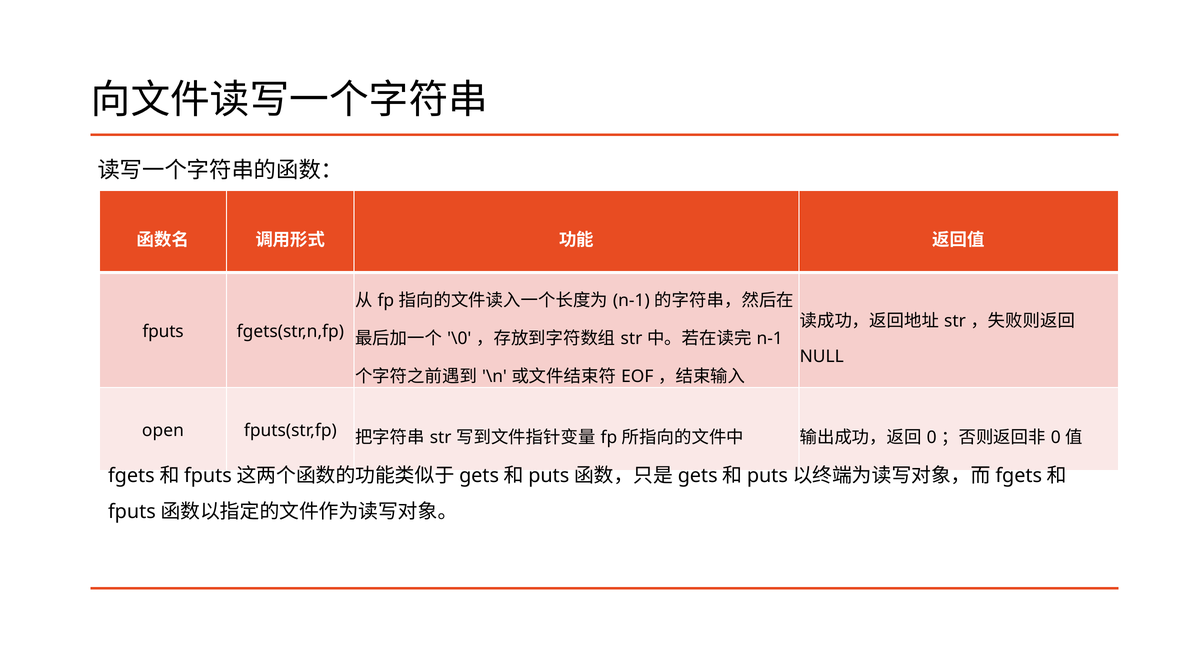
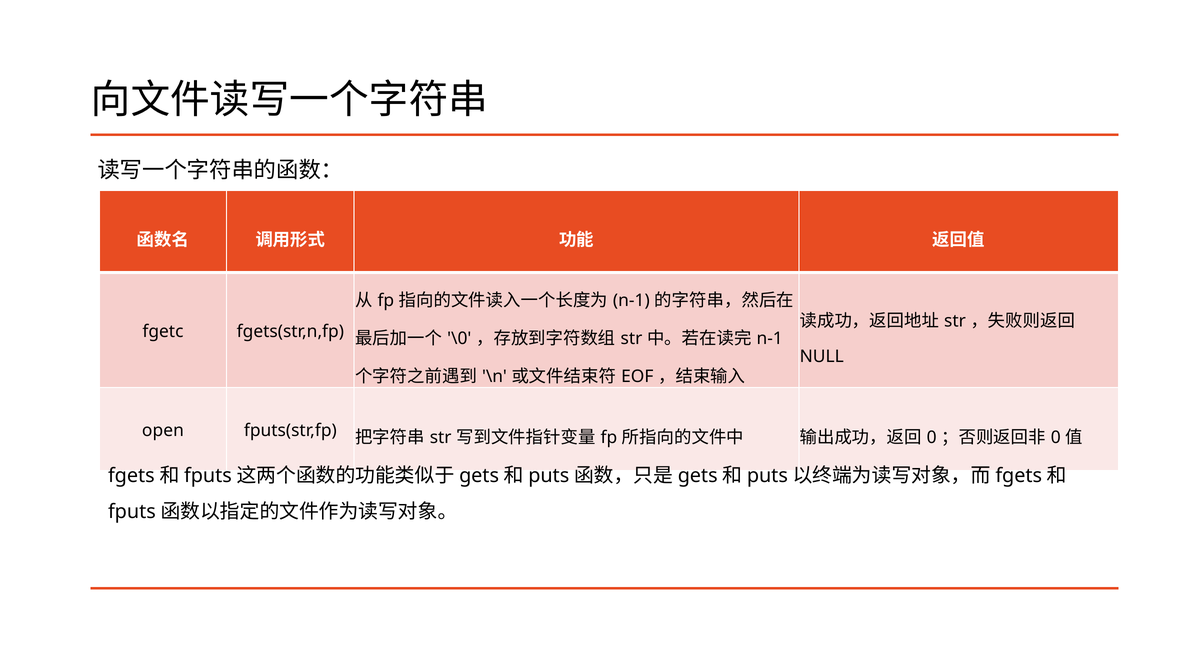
fputs: fputs -> fgetc (163, 331)
